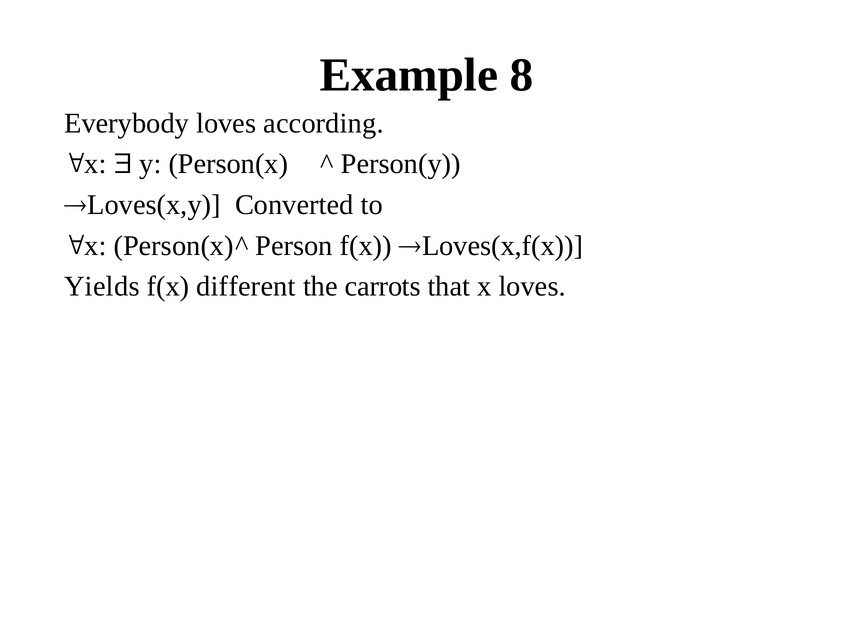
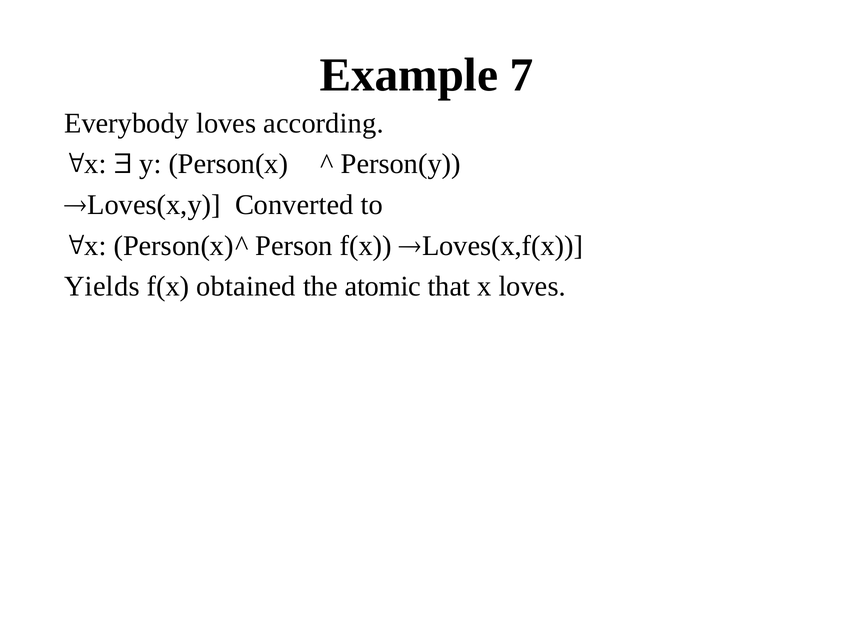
8: 8 -> 7 (522, 75)
different: different -> obtained (246, 286)
carrots: carrots -> atomic (383, 286)
